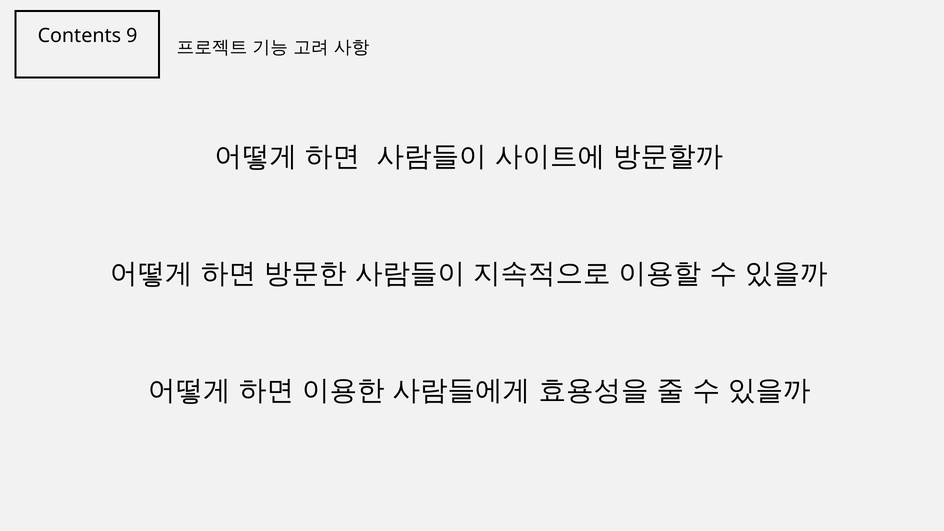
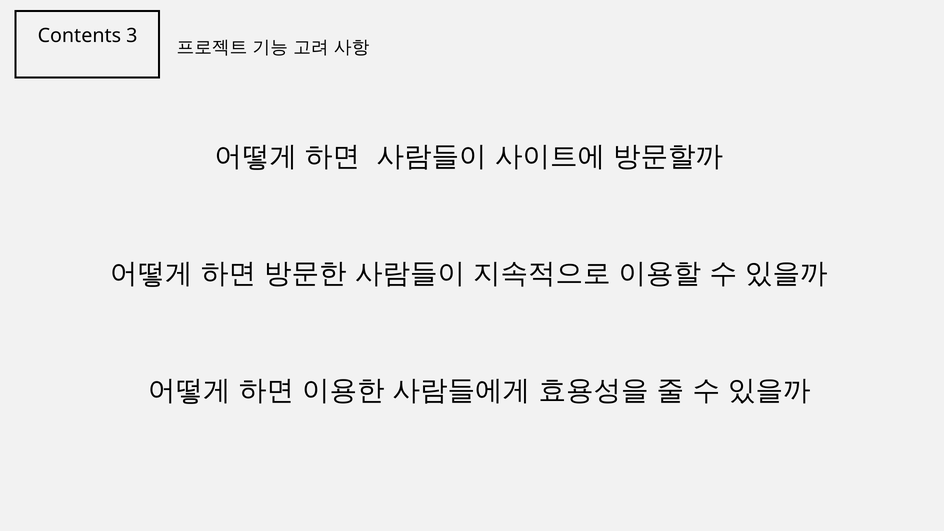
9: 9 -> 3 (132, 36)
